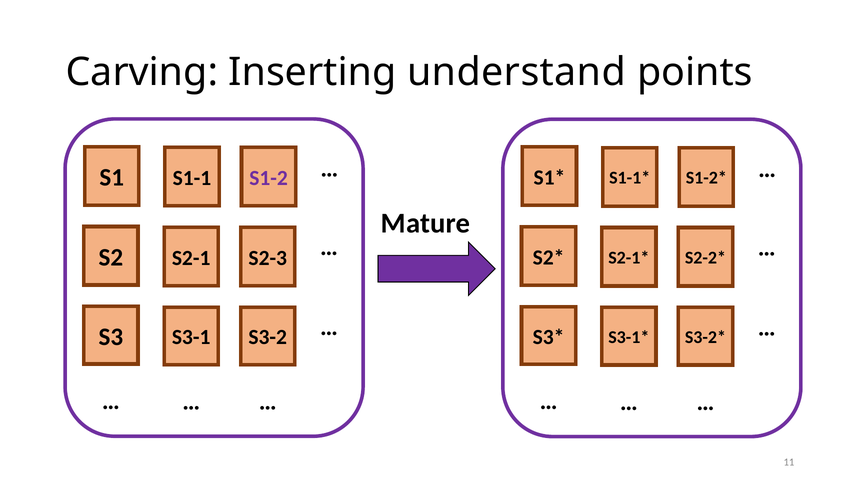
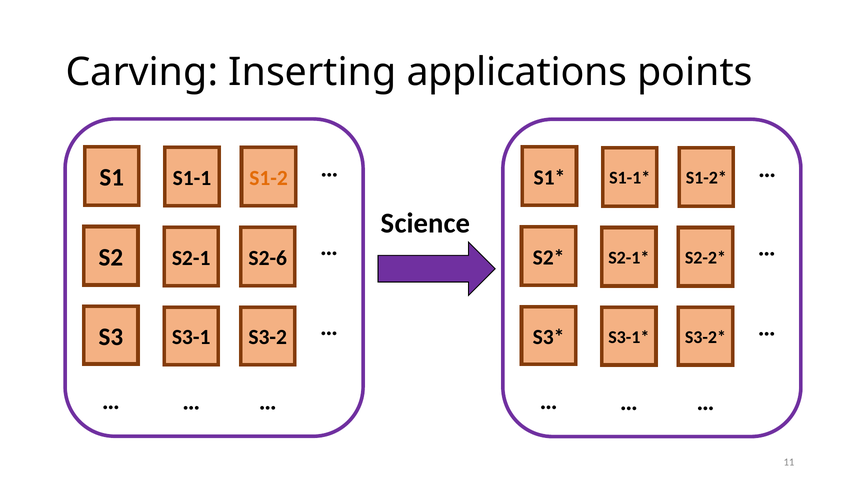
understand: understand -> applications (517, 72)
S1-2 colour: purple -> orange (269, 178)
Mature: Mature -> Science (426, 223)
S2-3: S2-3 -> S2-6 (268, 258)
